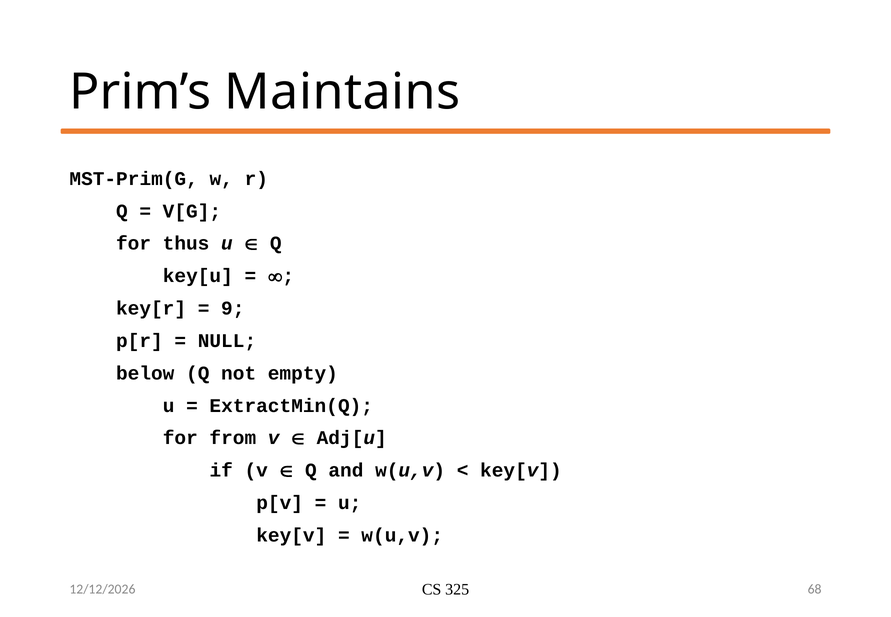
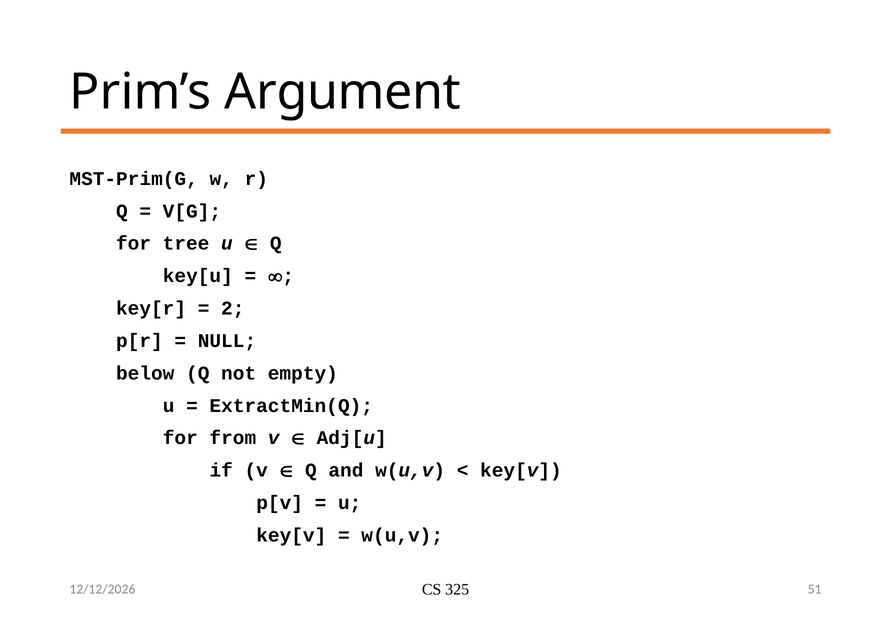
Maintains: Maintains -> Argument (343, 92)
thus: thus -> tree (186, 243)
9: 9 -> 2 (233, 308)
68: 68 -> 51 (815, 589)
